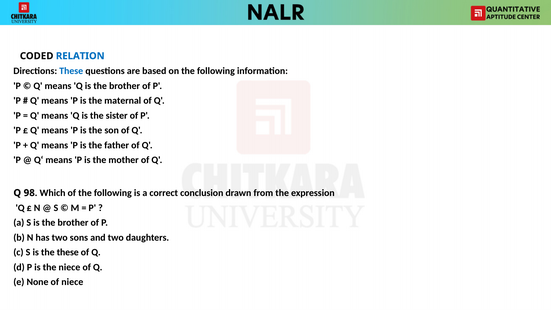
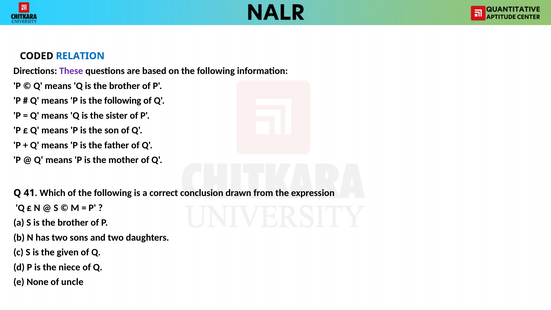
These colour: blue -> purple (71, 71)
is the maternal: maternal -> following (123, 101)
98: 98 -> 41 (29, 193)
the these: these -> given (68, 252)
of niece: niece -> uncle (72, 282)
